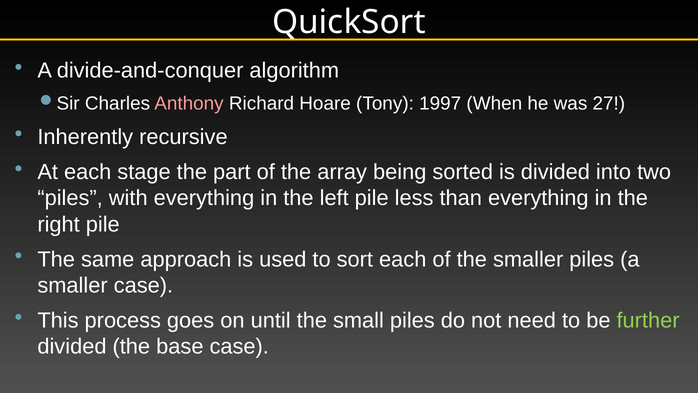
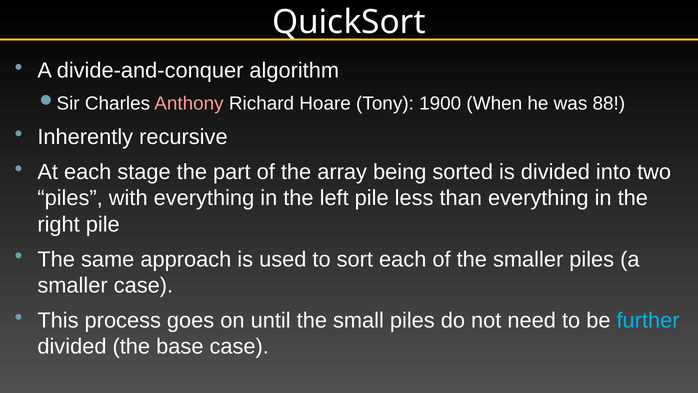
1997: 1997 -> 1900 (440, 104)
27: 27 -> 88 (609, 104)
further colour: light green -> light blue (648, 320)
